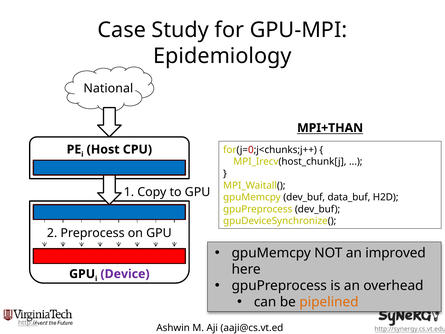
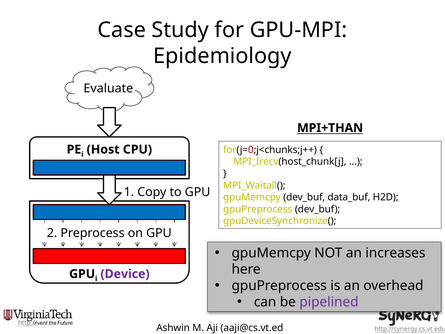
National: National -> Evaluate (108, 88)
improved: improved -> increases (395, 253)
pipelined colour: orange -> purple (329, 302)
